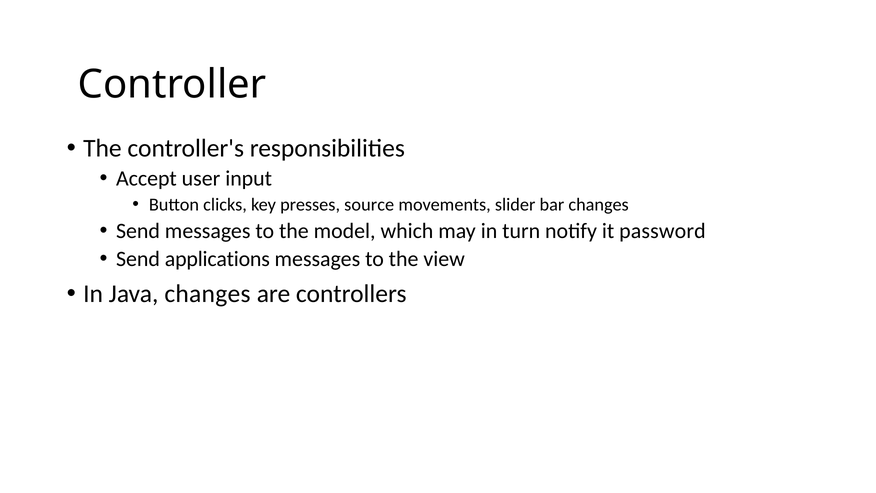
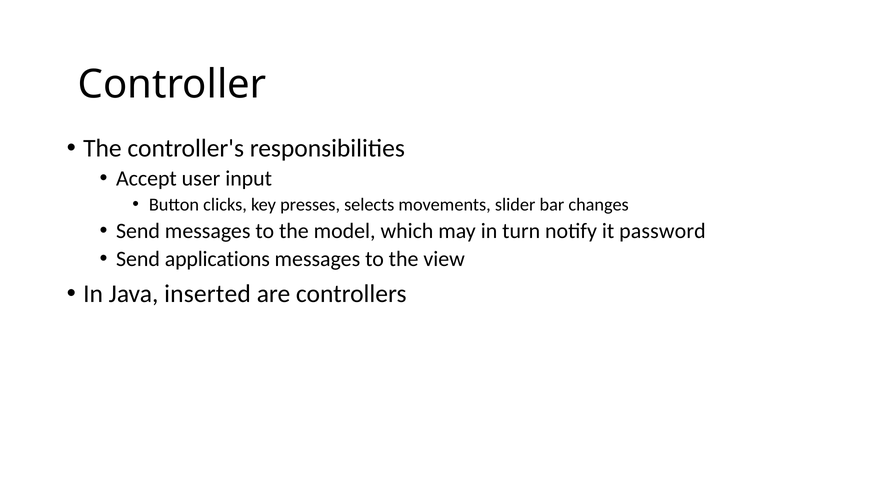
source: source -> selects (369, 205)
Java changes: changes -> inserted (207, 294)
